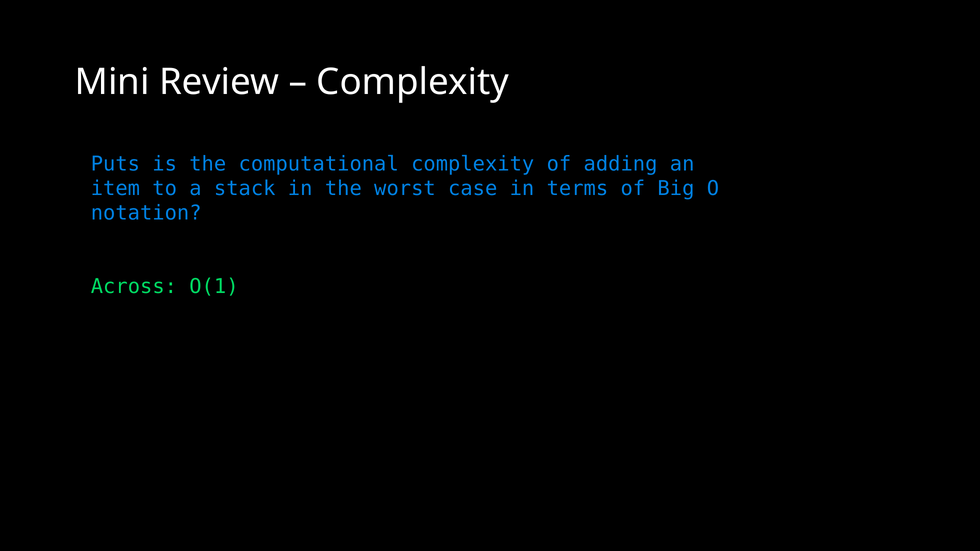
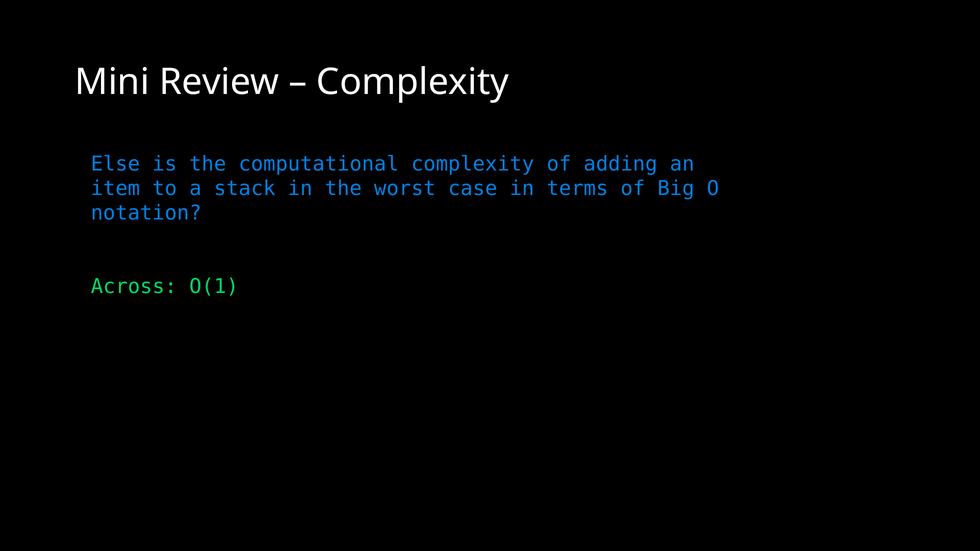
Puts: Puts -> Else (115, 164)
